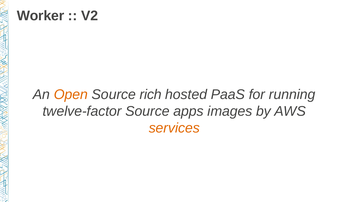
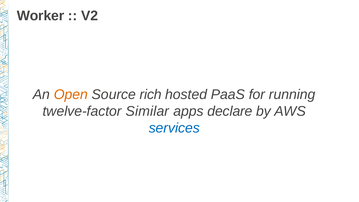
twelve-factor Source: Source -> Similar (147, 111)
images: images -> declare (230, 111)
services colour: orange -> blue (174, 128)
